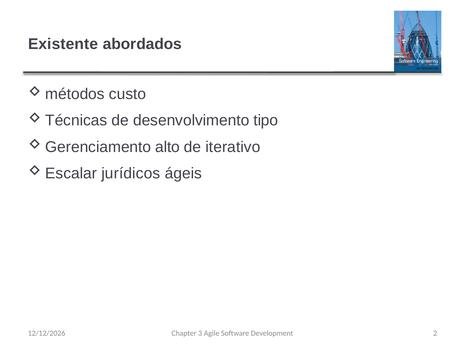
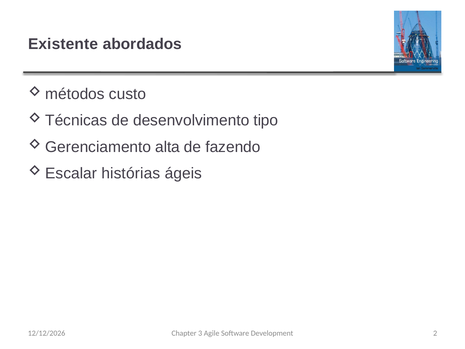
alto: alto -> alta (168, 147)
iterativo: iterativo -> fazendo (233, 147)
jurídicos: jurídicos -> histórias (131, 173)
